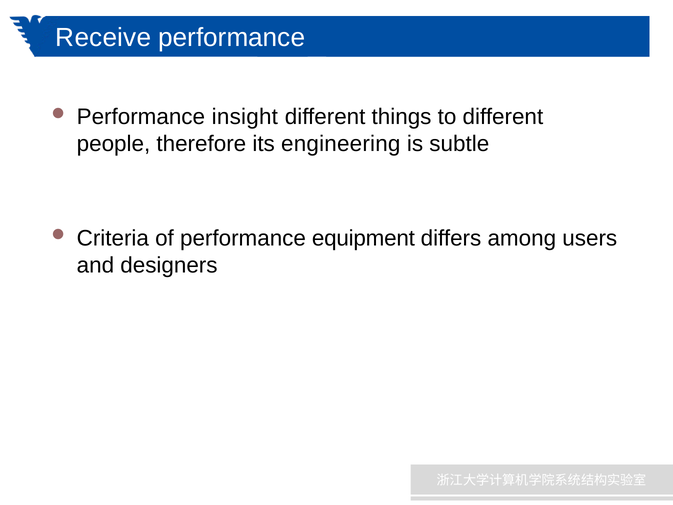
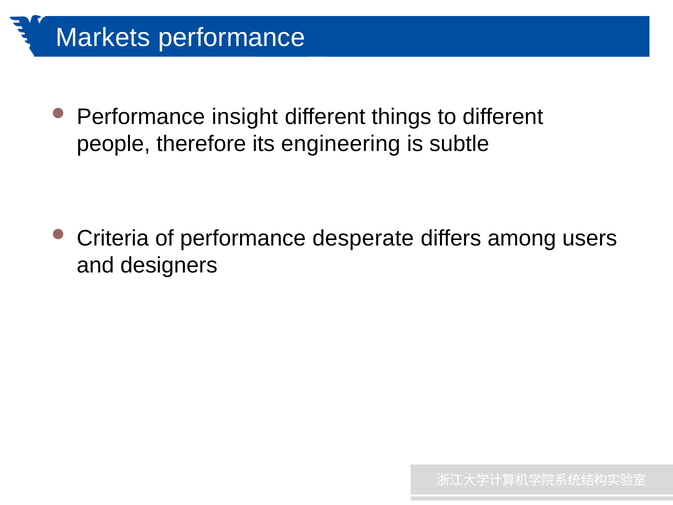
Receive: Receive -> Markets (103, 37)
equipment: equipment -> desperate (363, 238)
